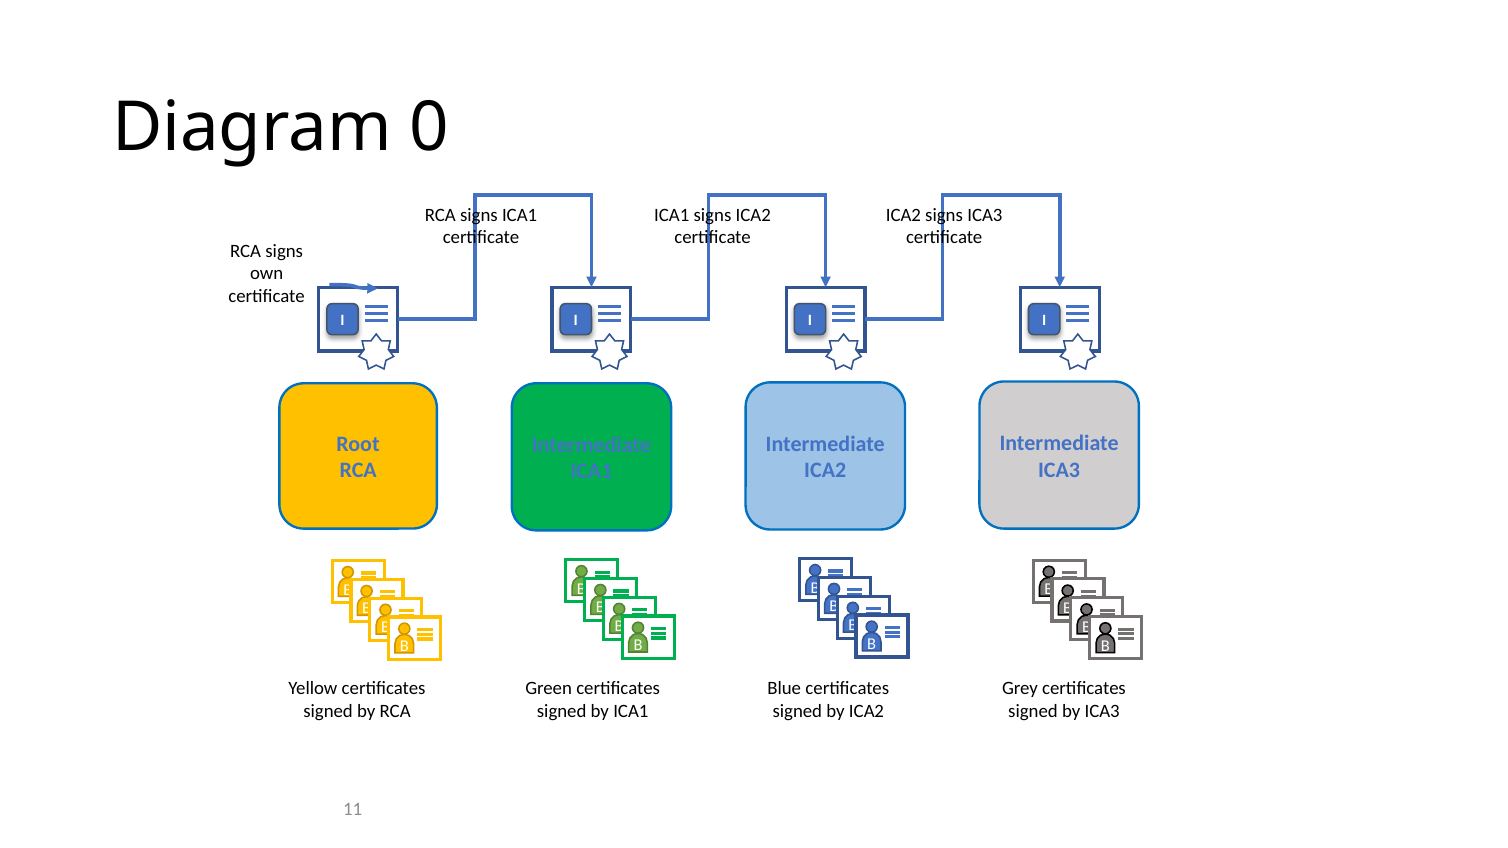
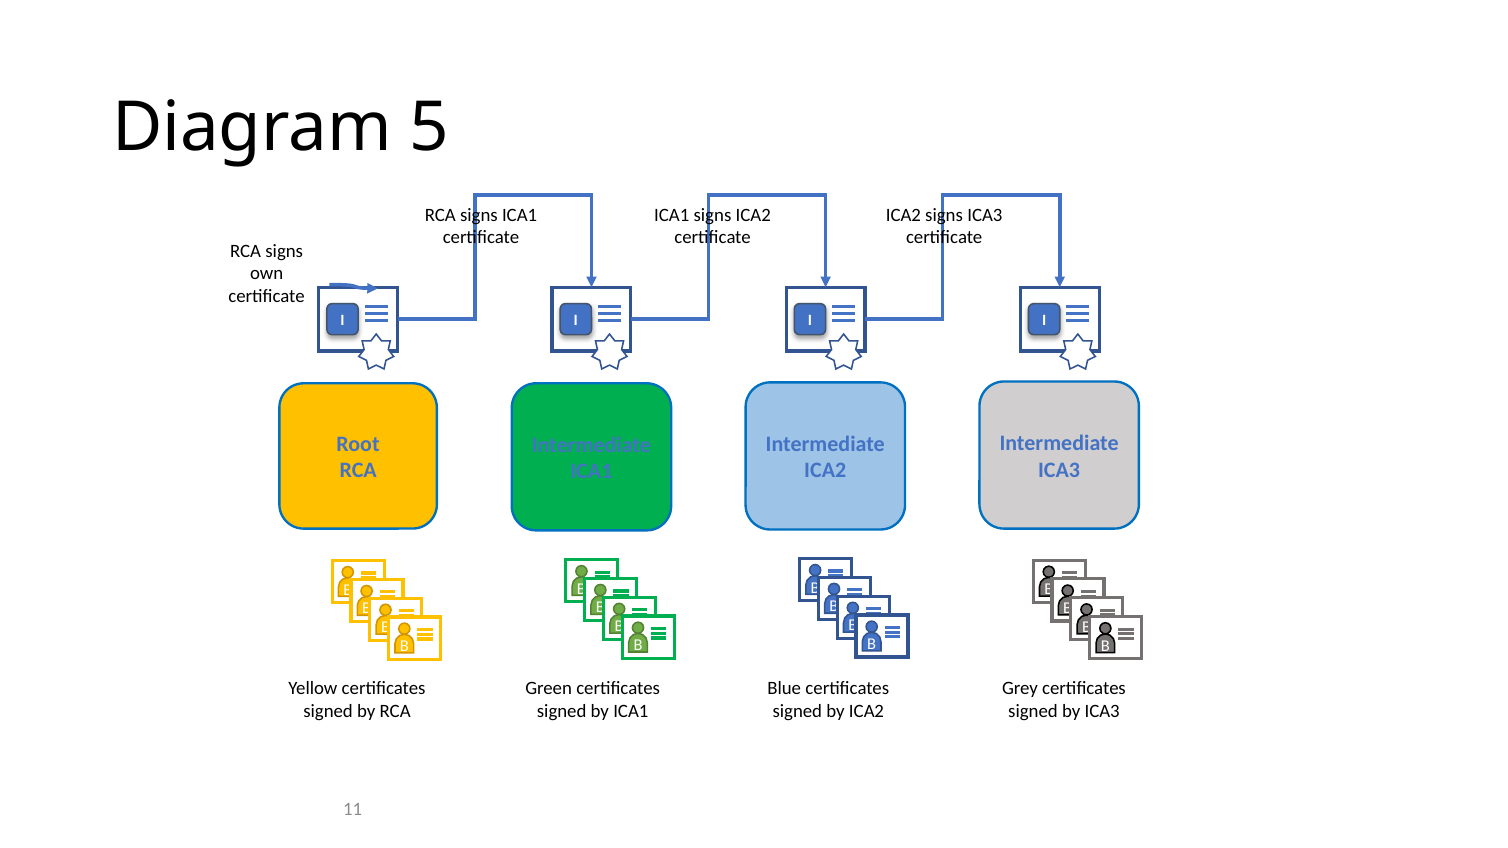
0: 0 -> 5 (430, 128)
